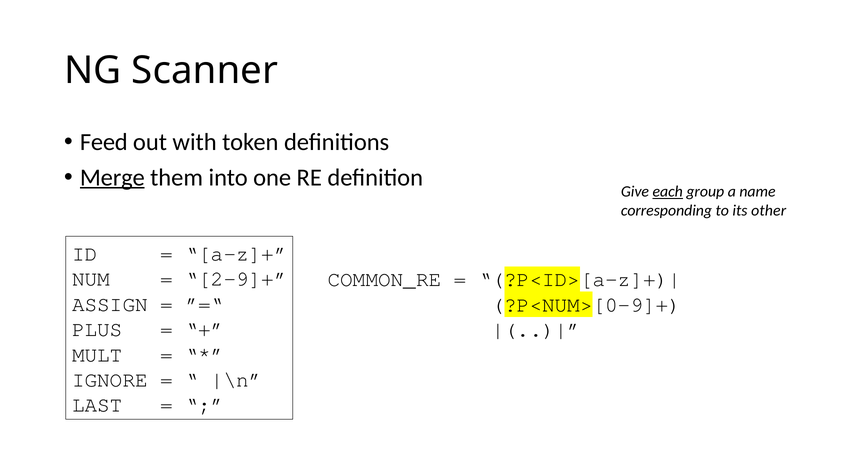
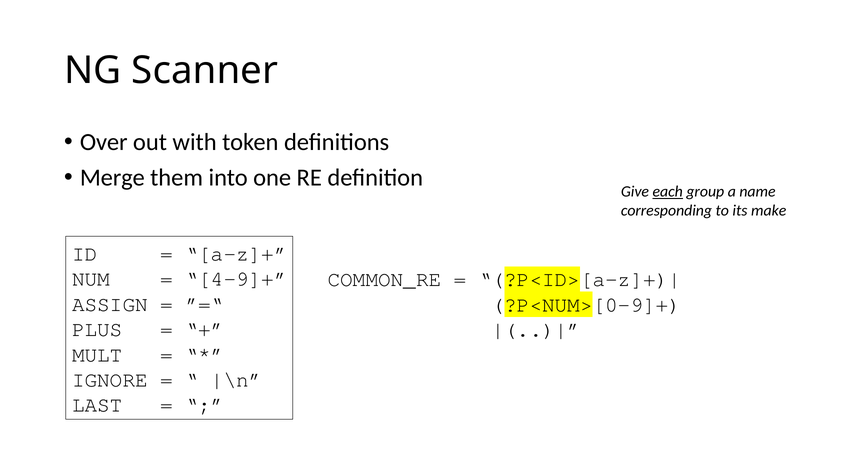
Feed: Feed -> Over (104, 142)
Merge underline: present -> none (112, 177)
other: other -> make (769, 211)
2-9]+: 2-9]+ -> 4-9]+ (236, 279)
